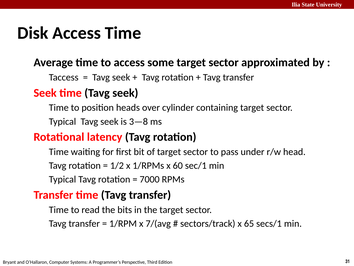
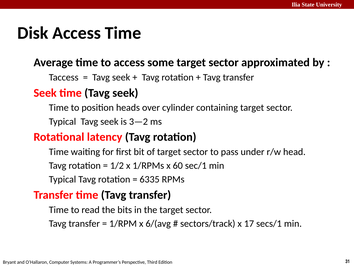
3—8: 3—8 -> 3—2 (138, 121)
7000: 7000 -> 6335 (150, 179)
7/(avg: 7/(avg -> 6/(avg (158, 223)
65: 65 -> 17 (249, 223)
